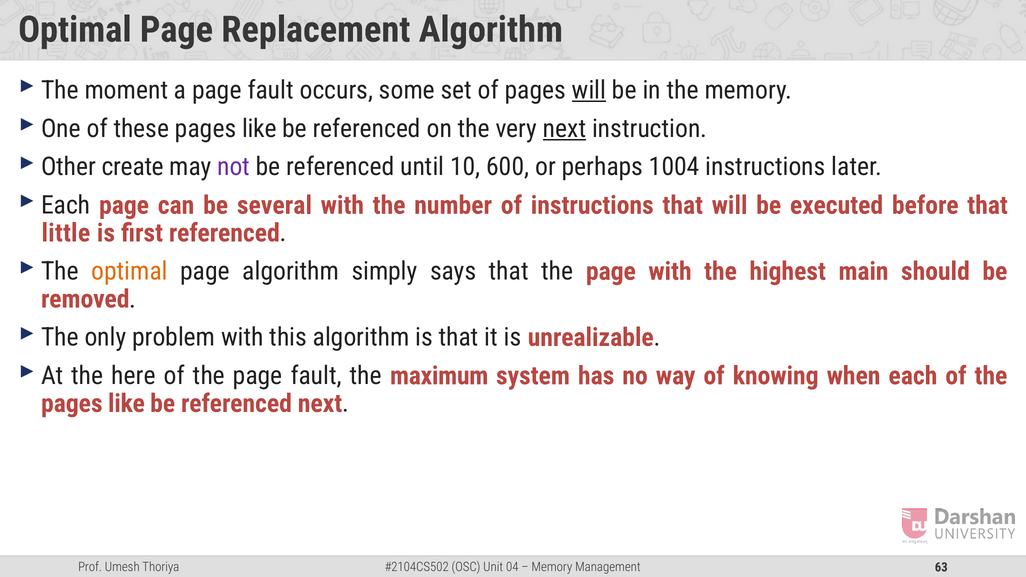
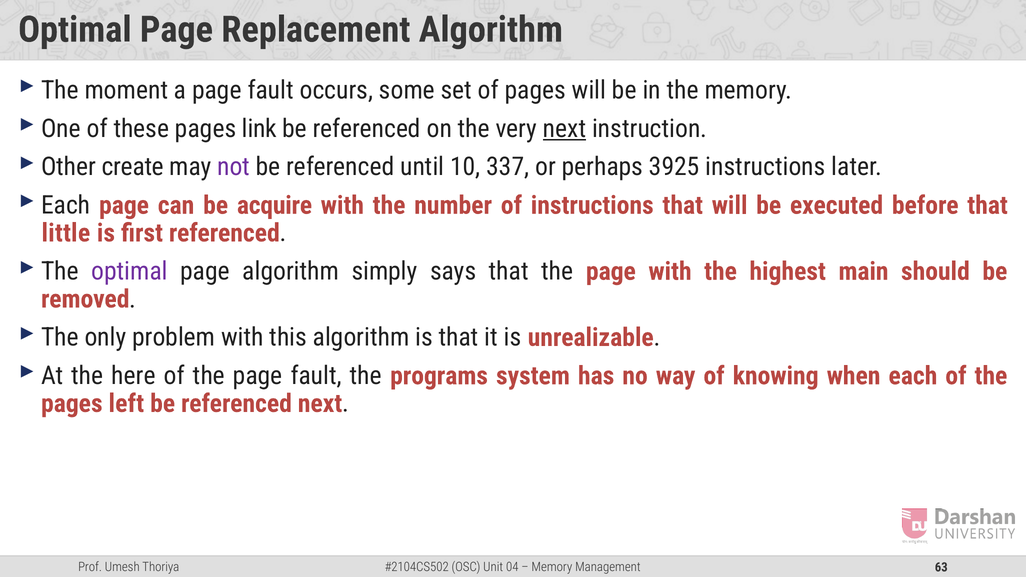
will underline: present -> none (589, 90)
these pages like: like -> link (259, 129)
600: 600 -> 337 (508, 167)
1004: 1004 -> 3925 (674, 167)
several: several -> acquire (274, 205)
optimal colour: orange -> purple (129, 271)
maximum: maximum -> programs (439, 376)
like: like -> left (126, 404)
